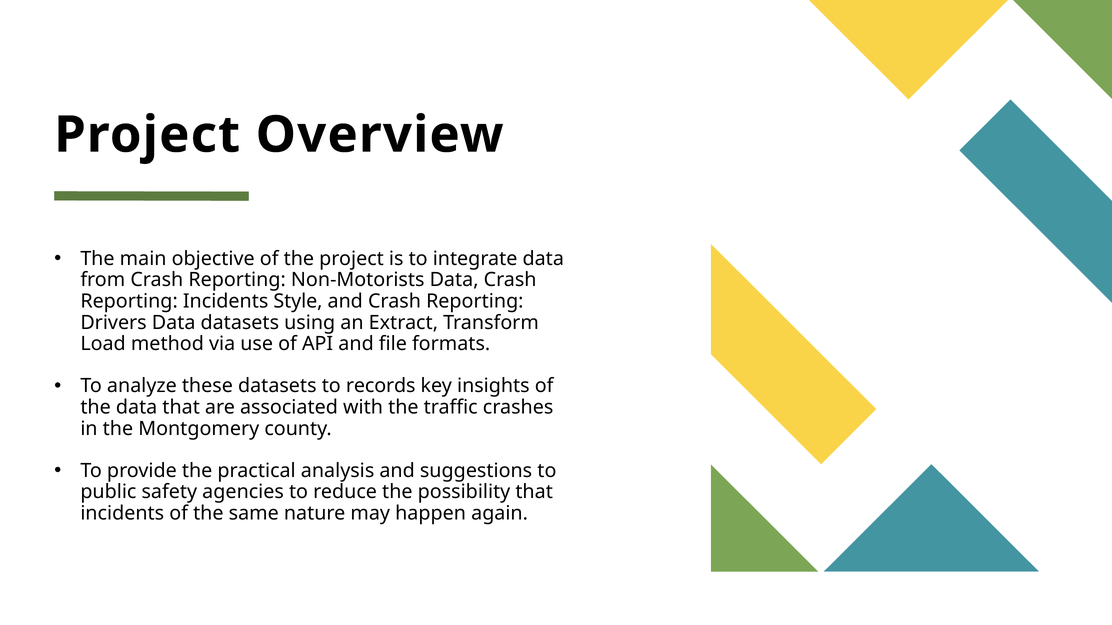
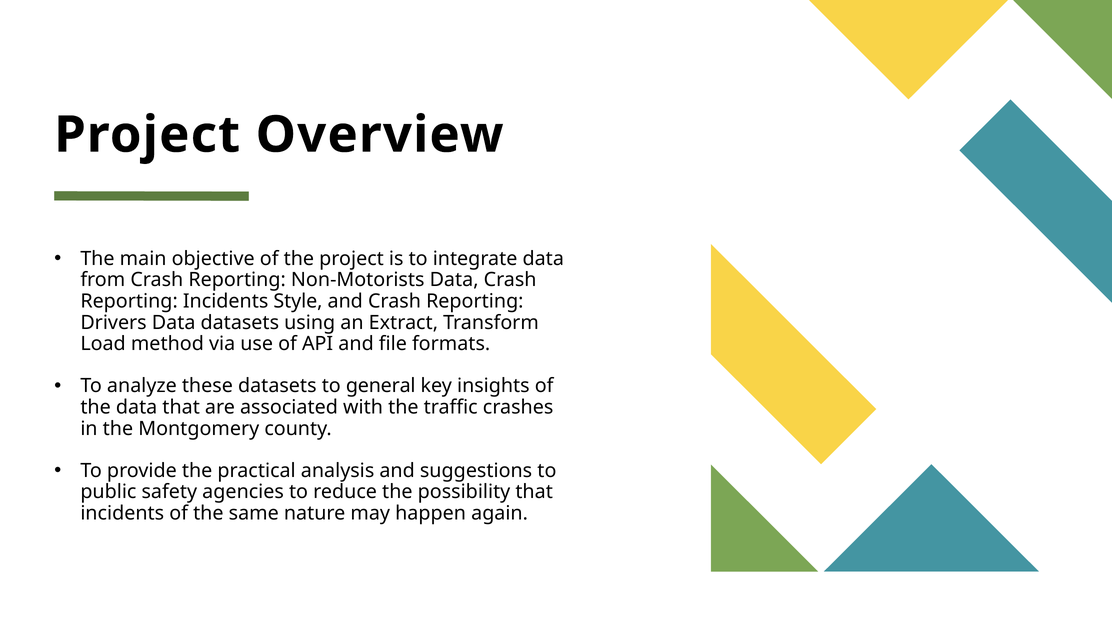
records: records -> general (381, 386)
